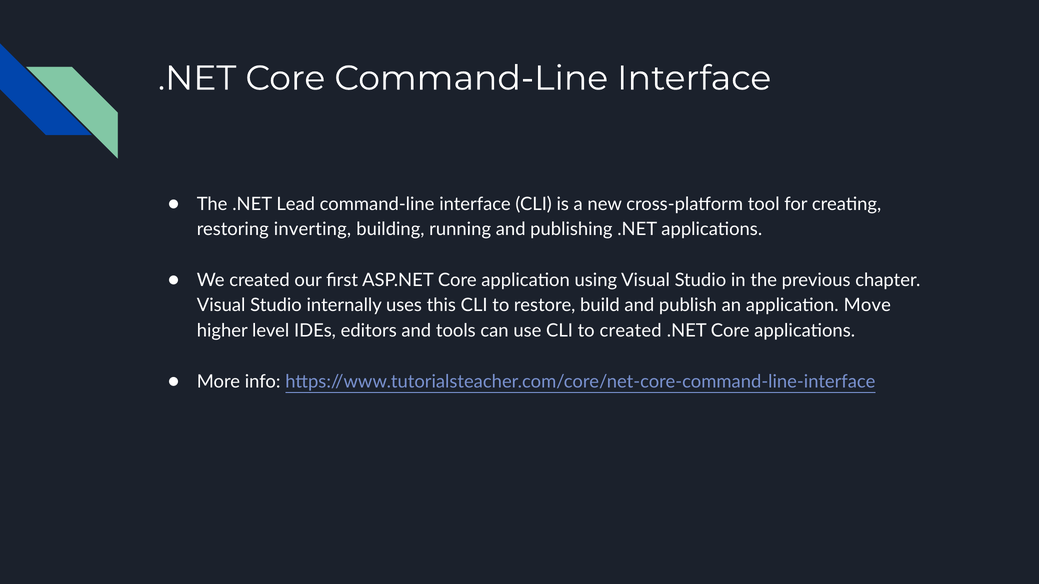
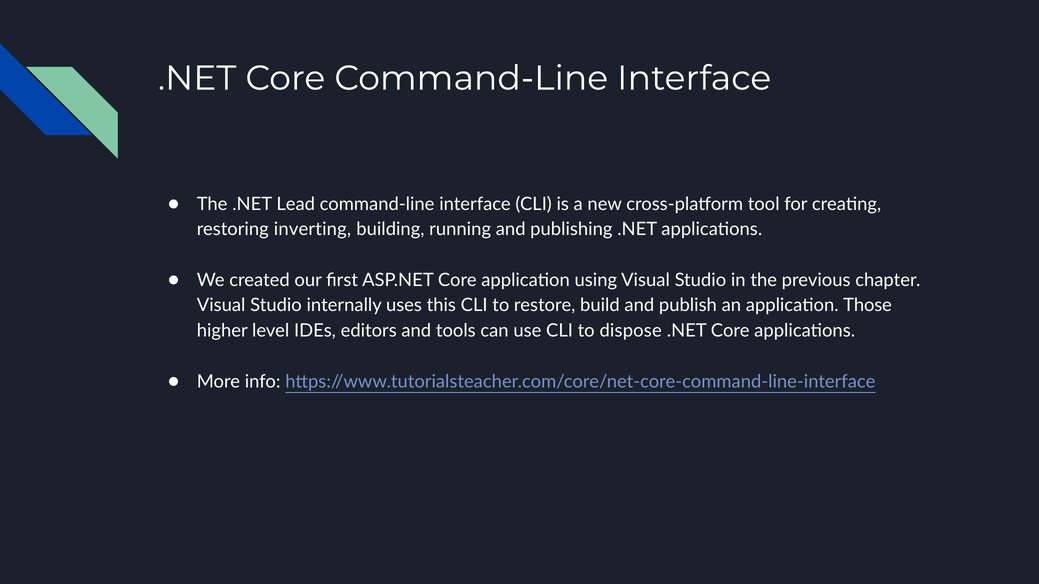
Move: Move -> Those (867, 306)
to created: created -> dispose (631, 331)
